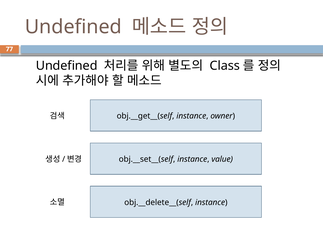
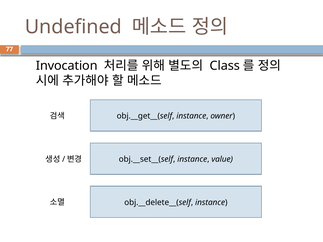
Undefined: Undefined -> Invocation (67, 66)
